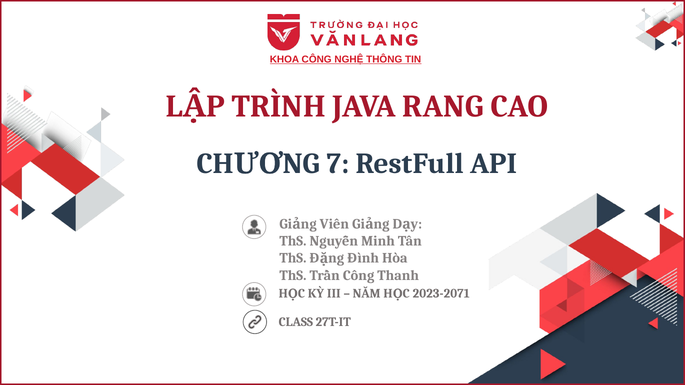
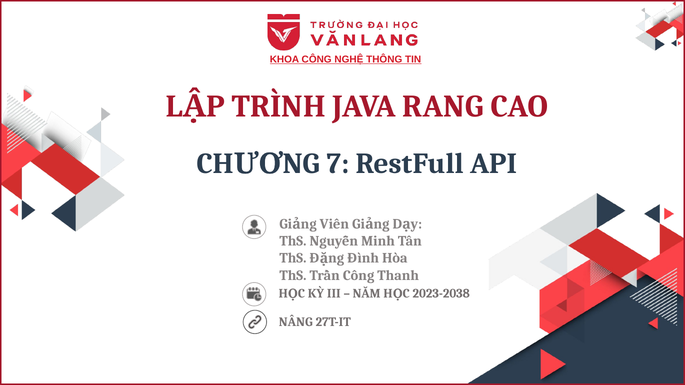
2023-2071: 2023-2071 -> 2023-2038 (441, 294)
CLASS: CLASS -> NÂNG (296, 322)
